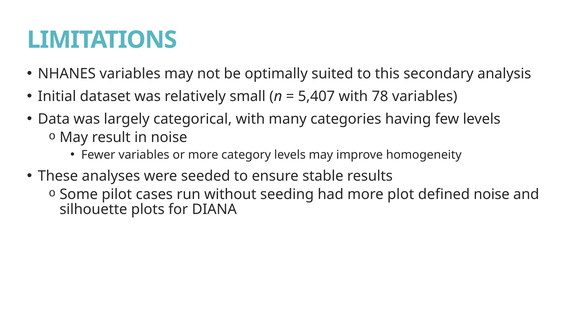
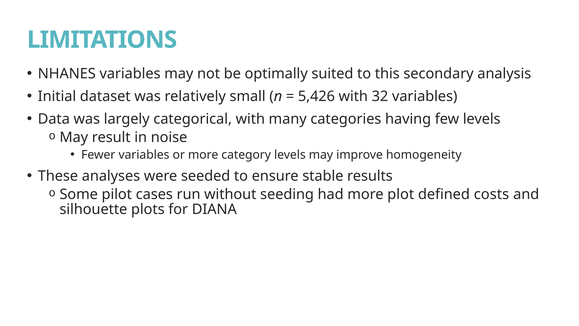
5,407: 5,407 -> 5,426 (316, 96)
78: 78 -> 32 (380, 96)
defined noise: noise -> costs (491, 194)
